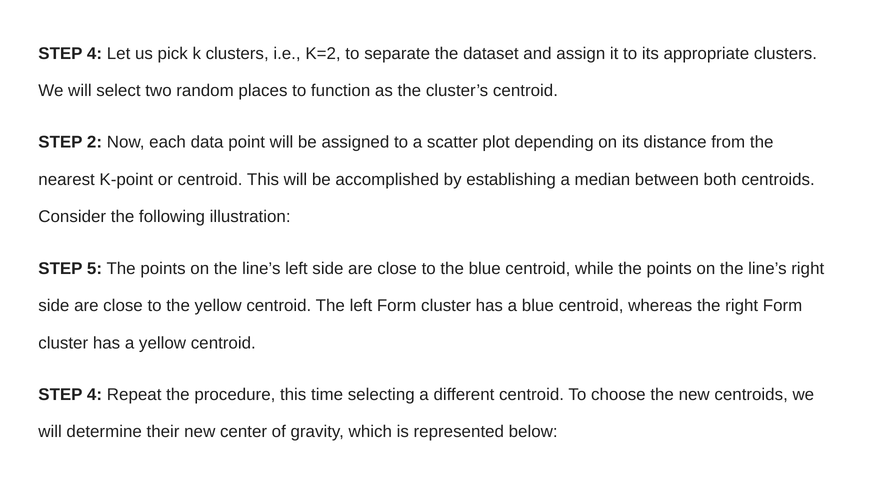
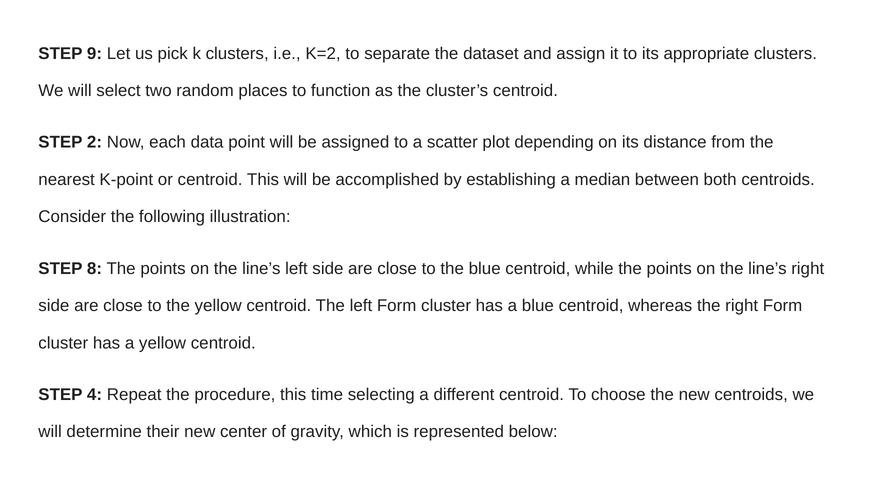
4: 4 -> 9 (94, 53)
5: 5 -> 8 (94, 268)
